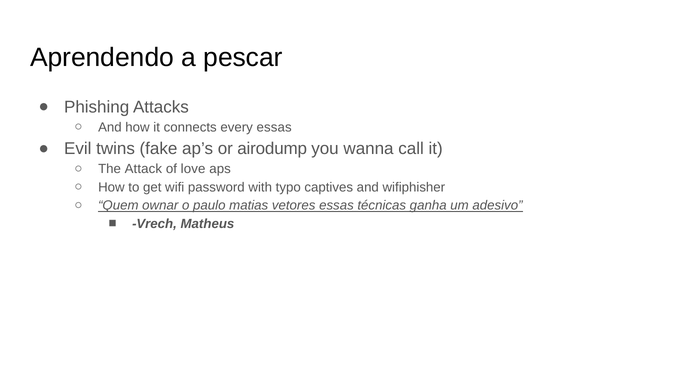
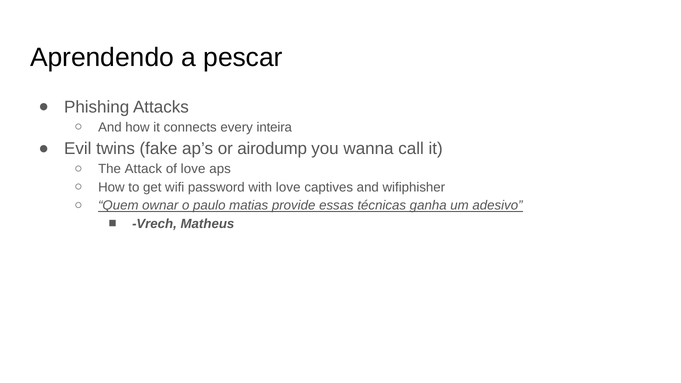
every essas: essas -> inteira (274, 127)
with typo: typo -> love (288, 187)
vetores: vetores -> provide (294, 206)
